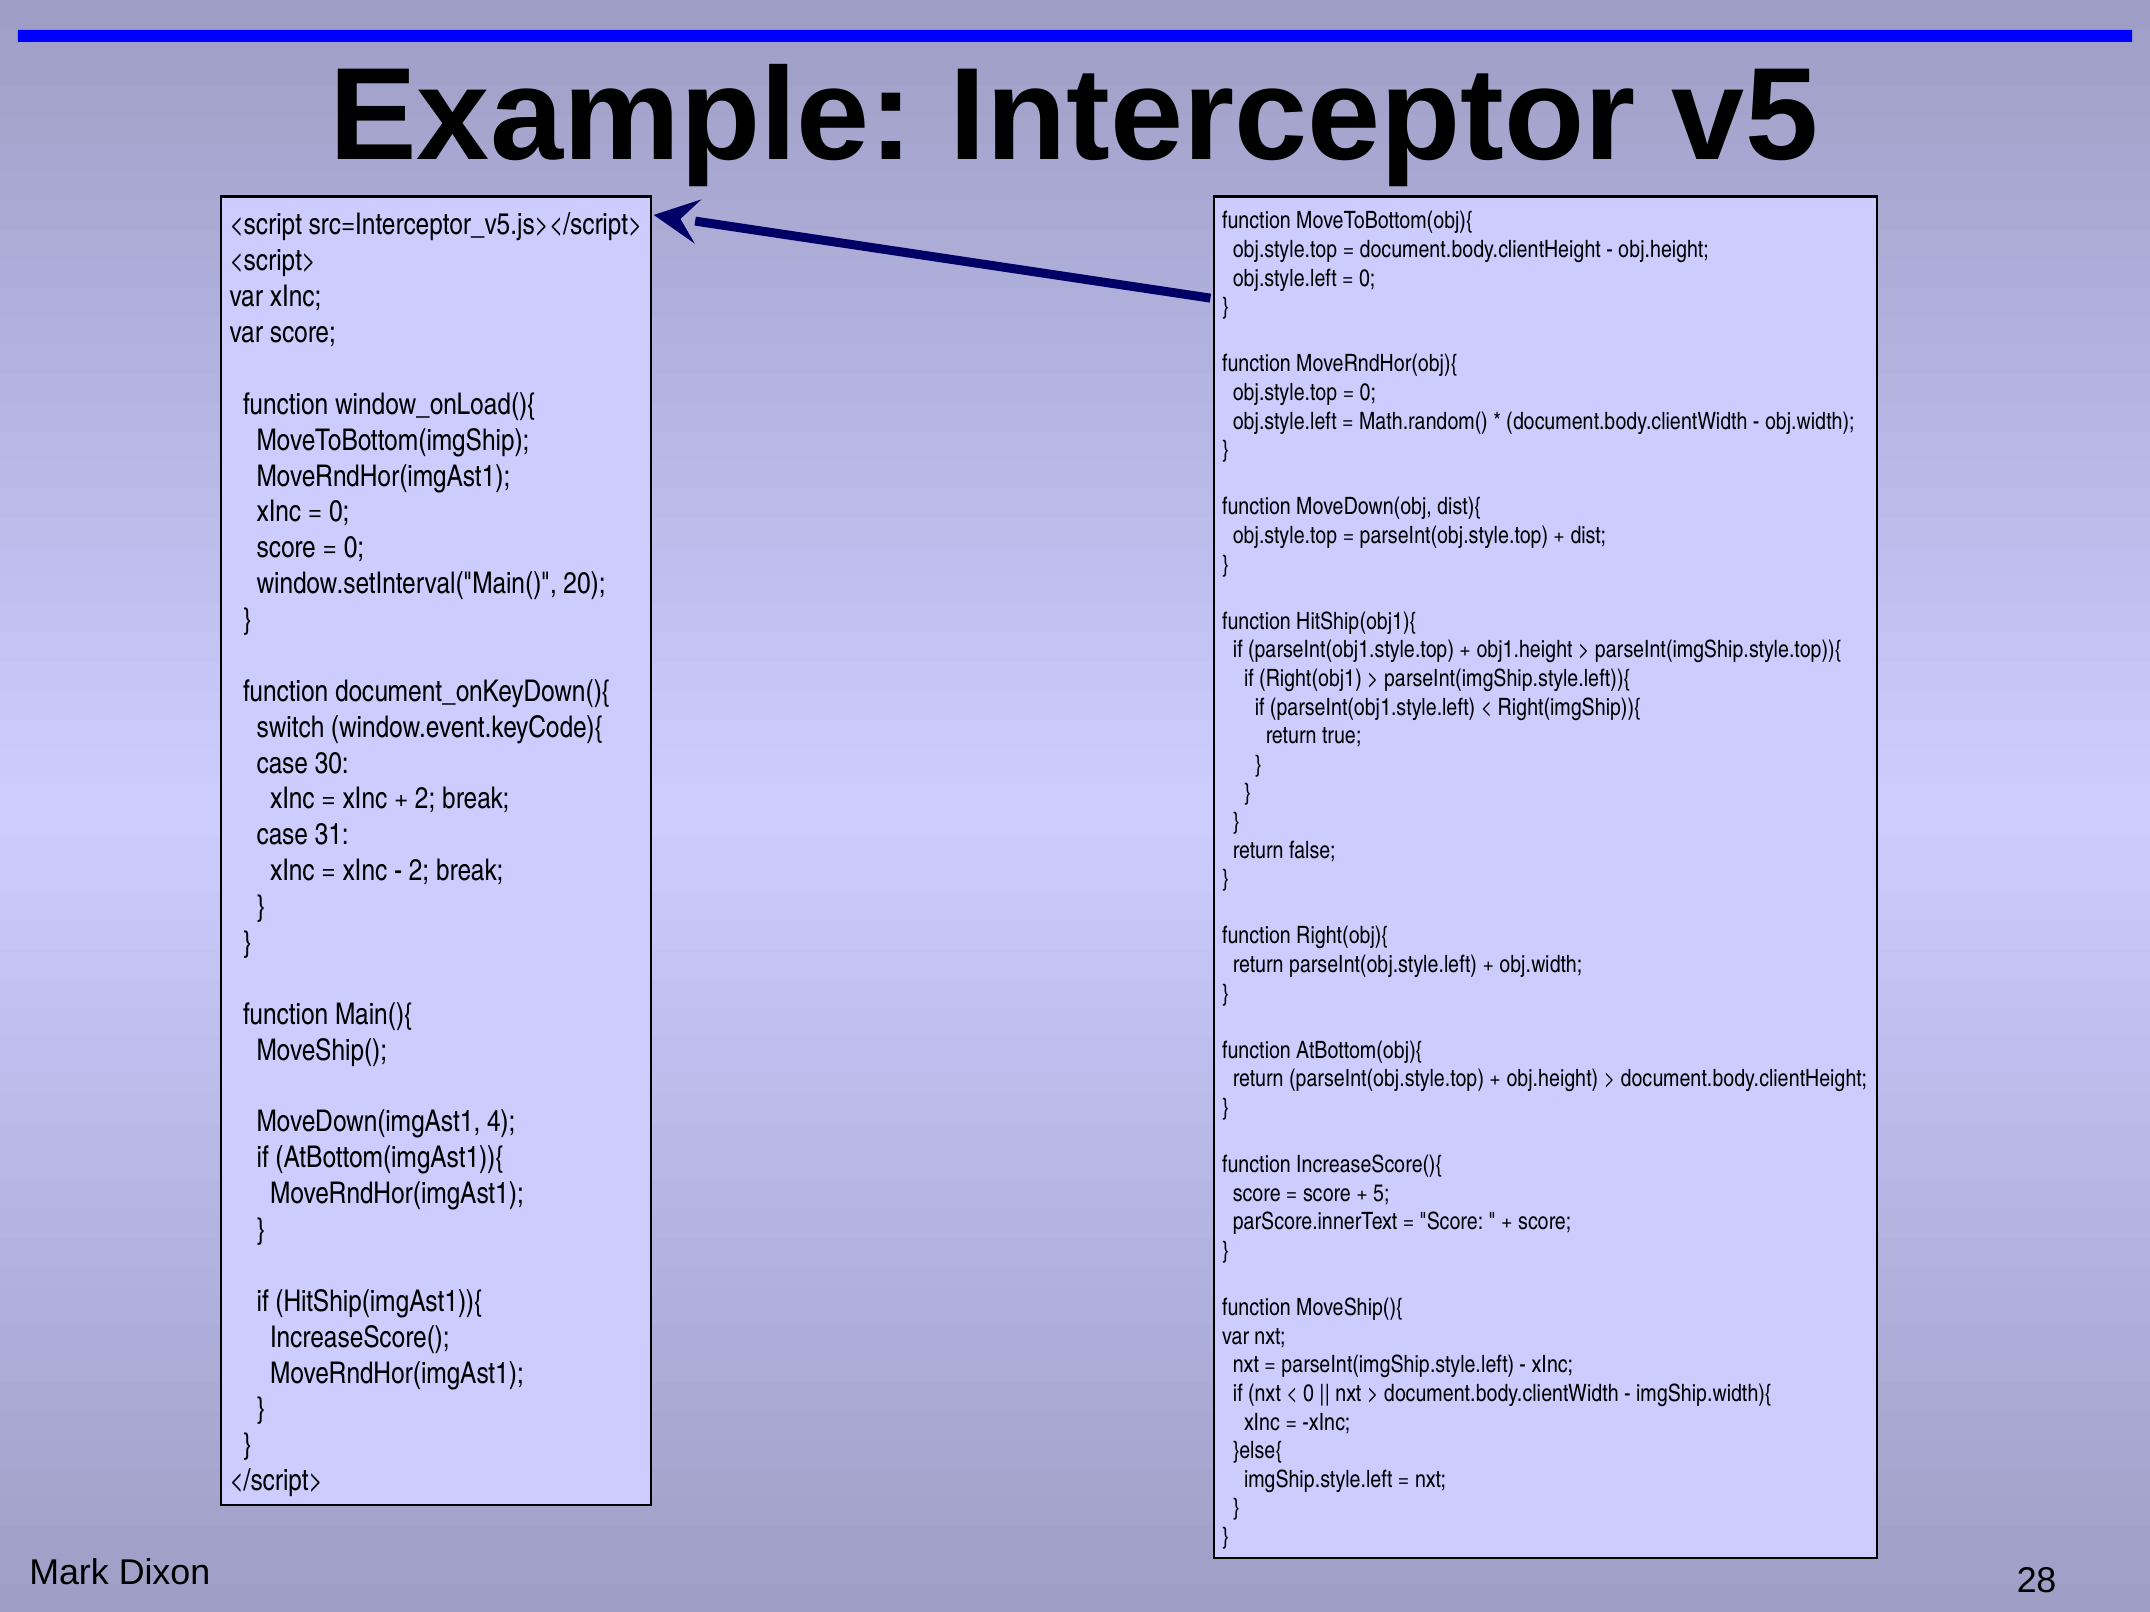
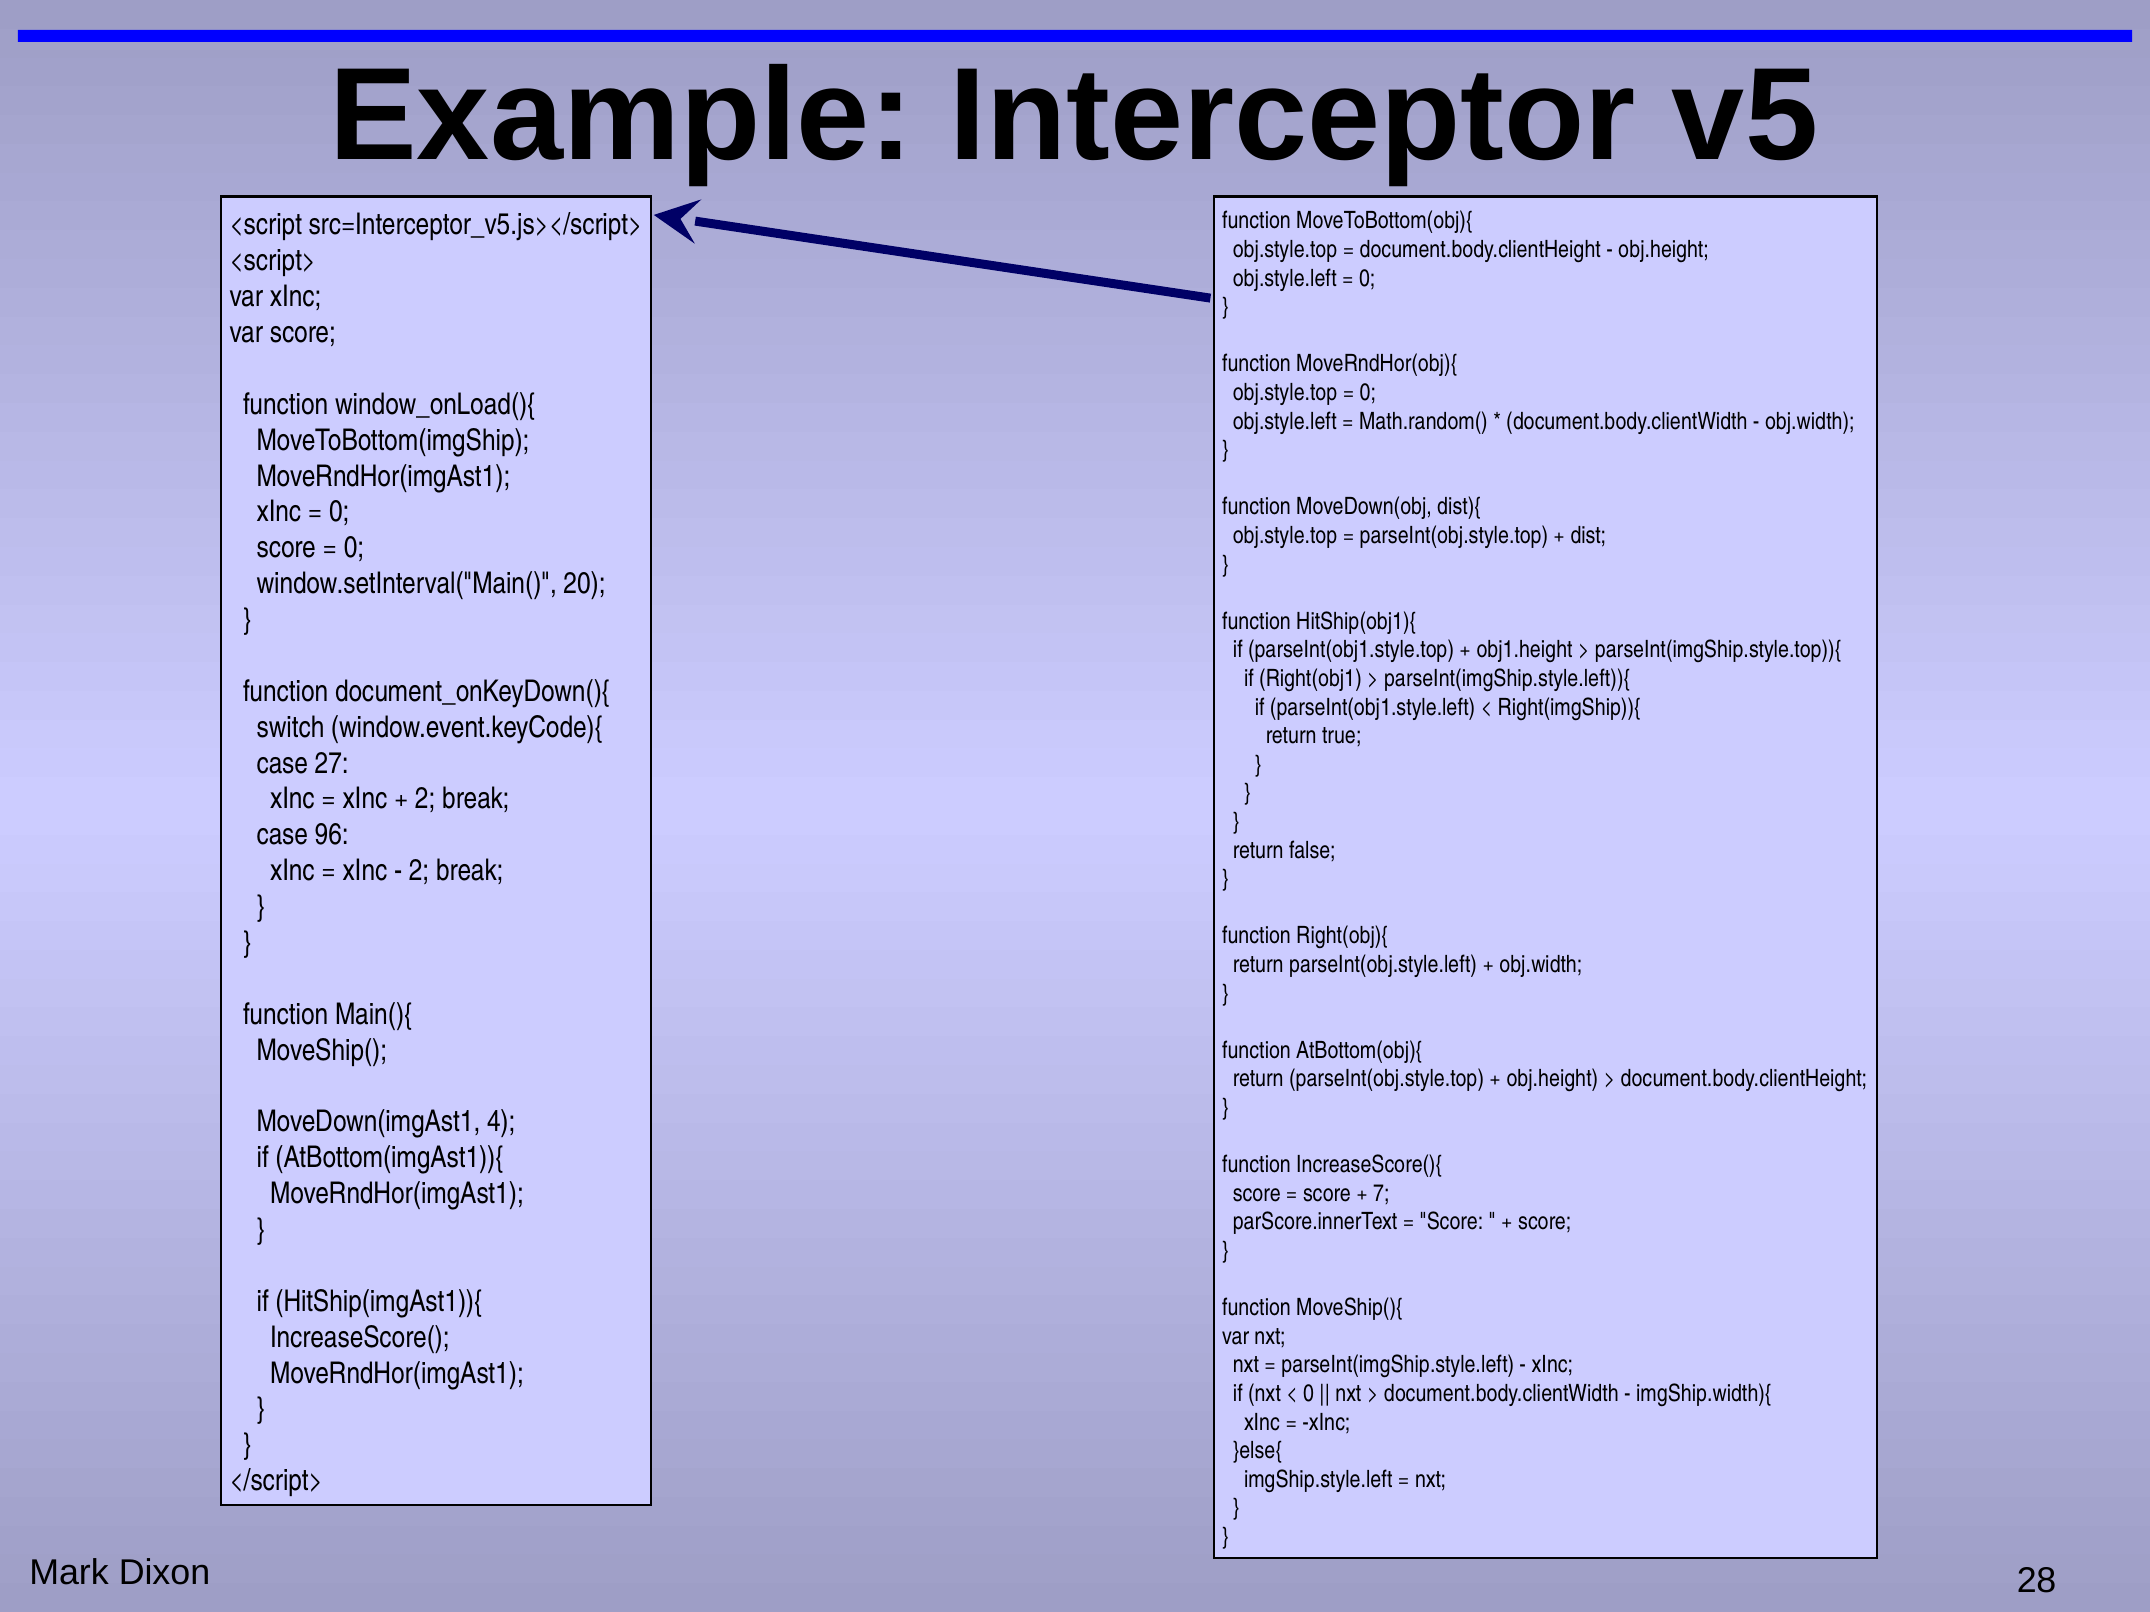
30: 30 -> 27 (332, 763)
31: 31 -> 96 (332, 835)
5: 5 -> 7 (1381, 1194)
